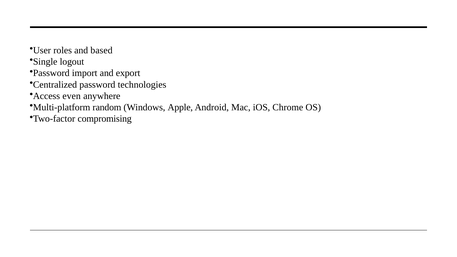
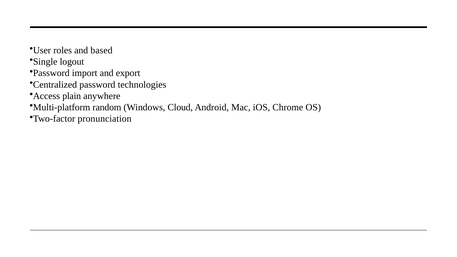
even: even -> plain (72, 96)
Apple: Apple -> Cloud (180, 107)
compromising: compromising -> pronunciation (105, 119)
